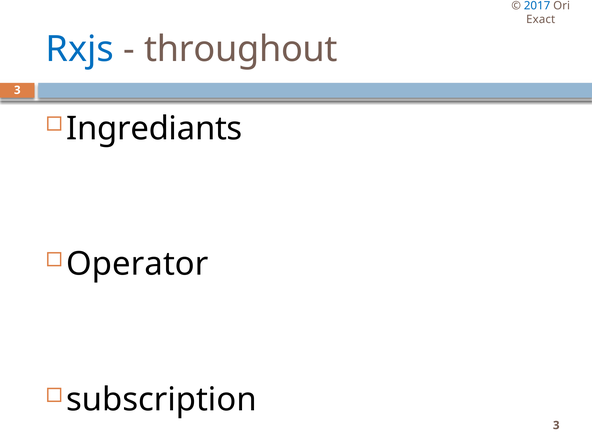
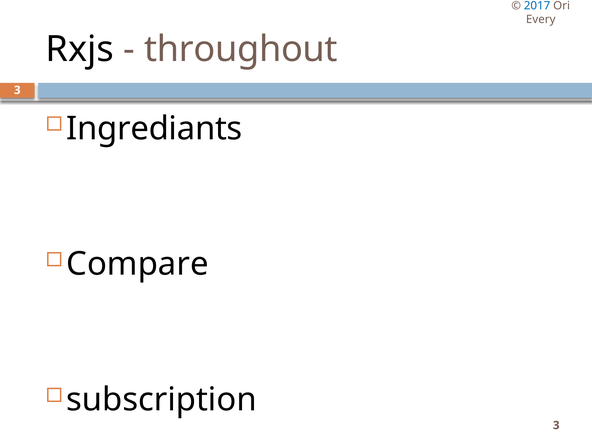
Exact: Exact -> Every (541, 20)
Rxjs colour: blue -> black (80, 49)
Operator: Operator -> Compare (137, 264)
